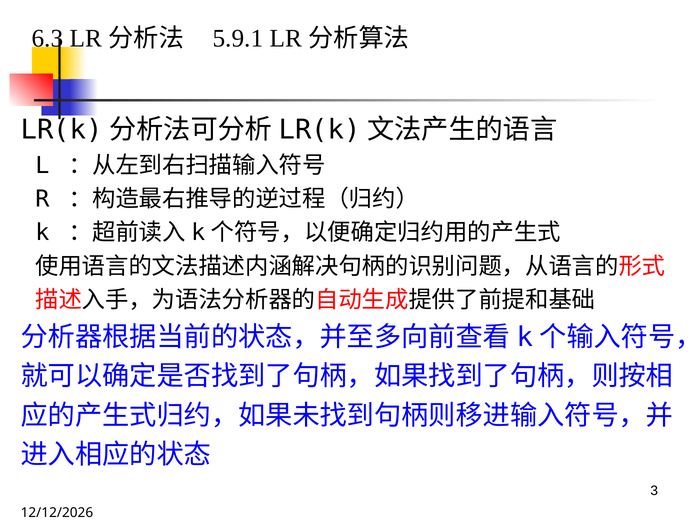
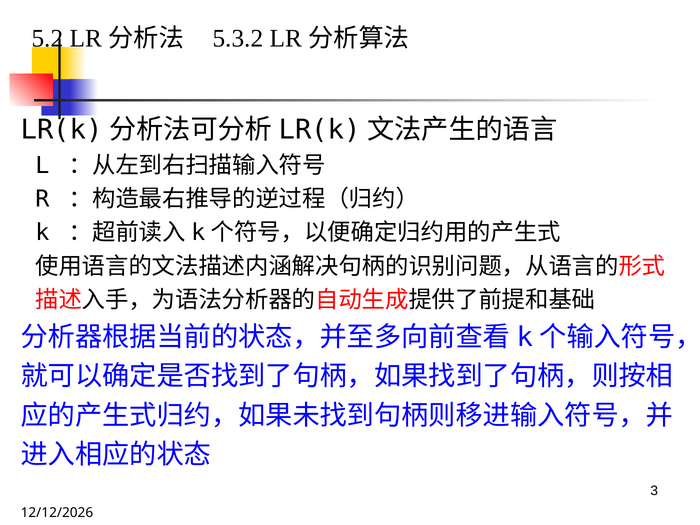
6.3: 6.3 -> 5.2 (48, 38)
5.9.1: 5.9.1 -> 5.3.2 (238, 38)
